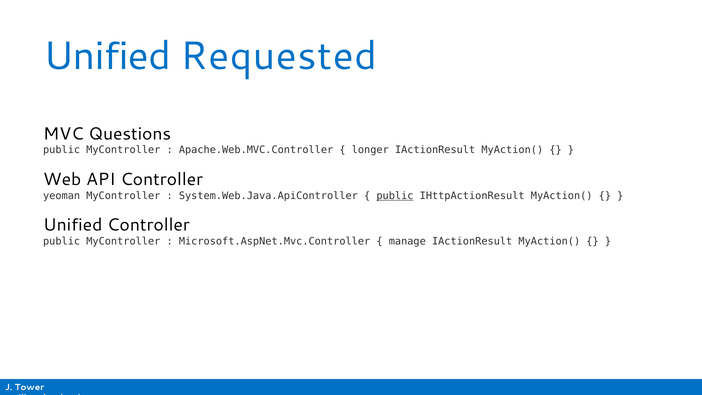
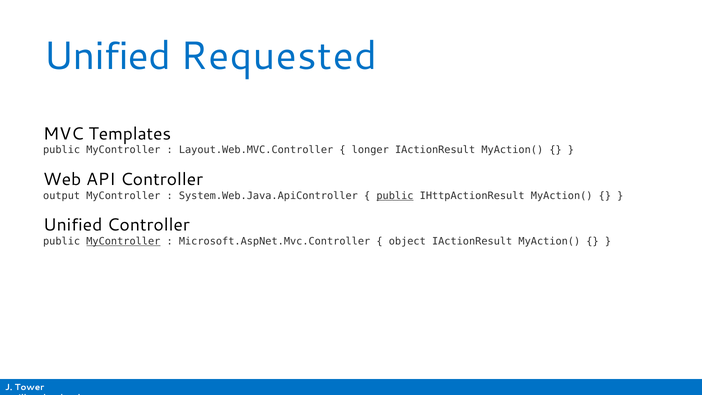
Questions: Questions -> Templates (130, 134)
Apache.Web.MVC.Controller: Apache.Web.MVC.Controller -> Layout.Web.MVC.Controller (256, 150)
yeoman: yeoman -> output (62, 196)
MyController underline: none -> present (123, 241)
manage: manage -> object (407, 241)
